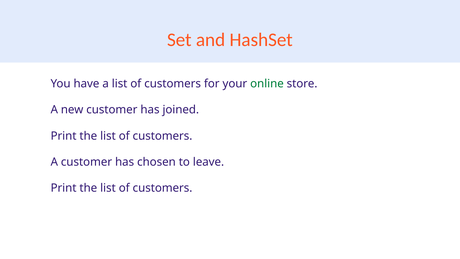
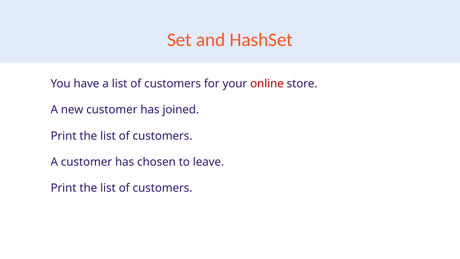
online colour: green -> red (267, 84)
